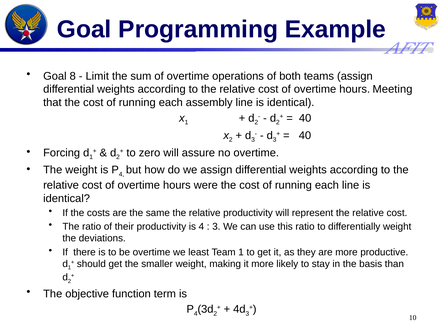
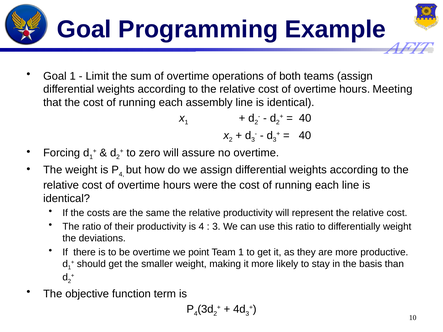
Goal 8: 8 -> 1 (73, 76)
least: least -> point (199, 252)
